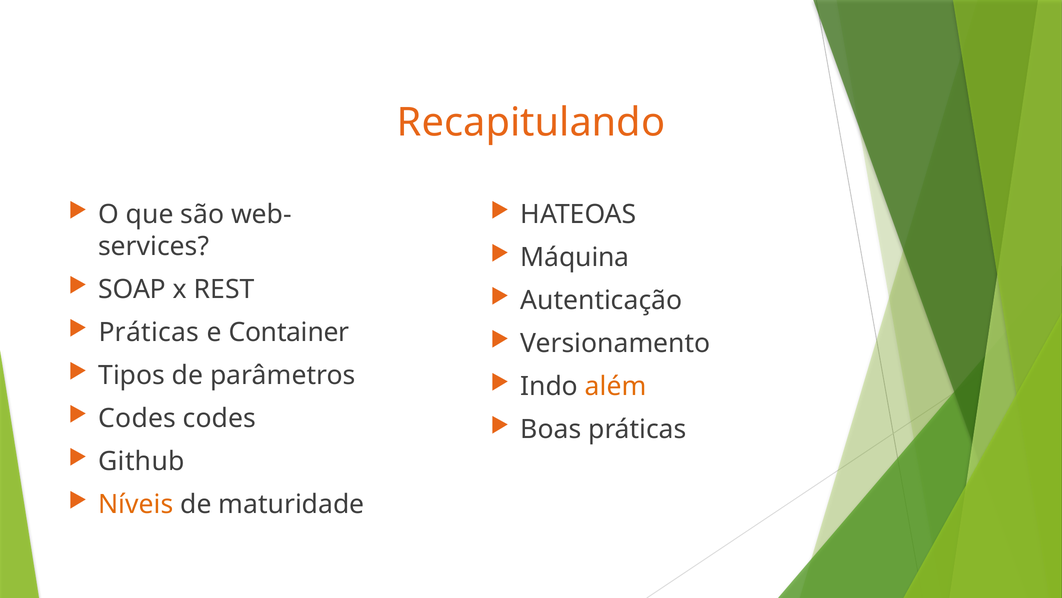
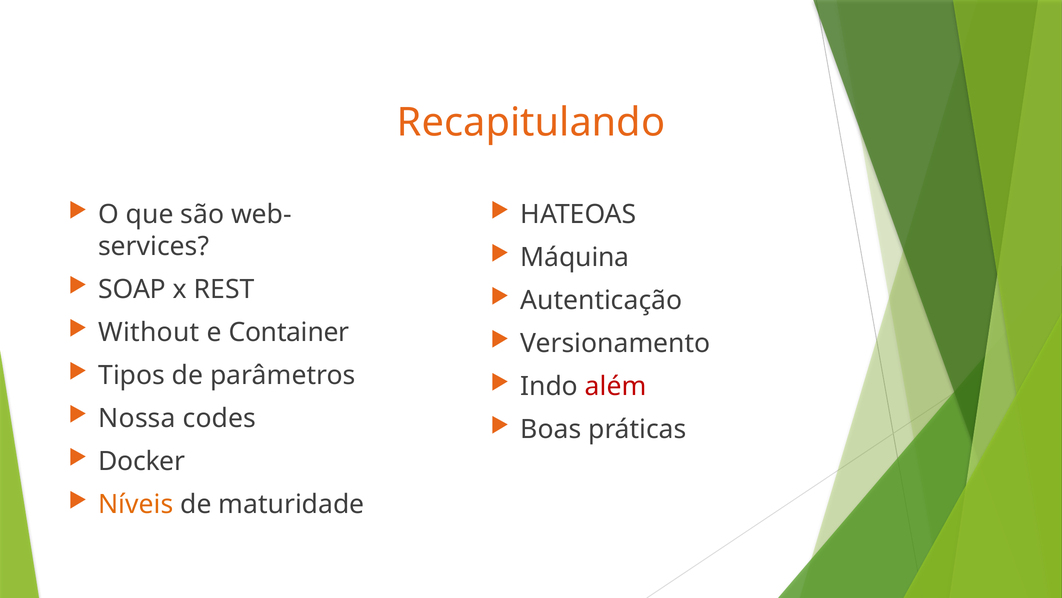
Práticas: Práticas -> Without (149, 332)
além colour: orange -> red (616, 386)
Codes: Codes -> Nossa (137, 418)
Github: Github -> Docker (142, 461)
